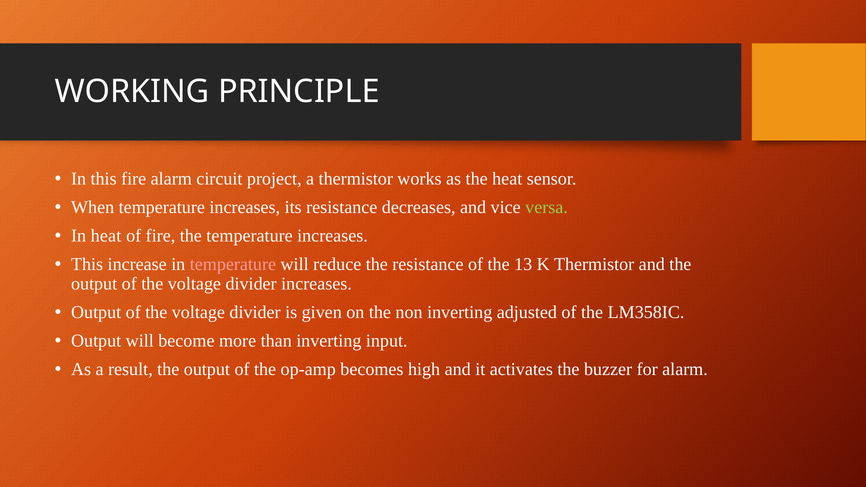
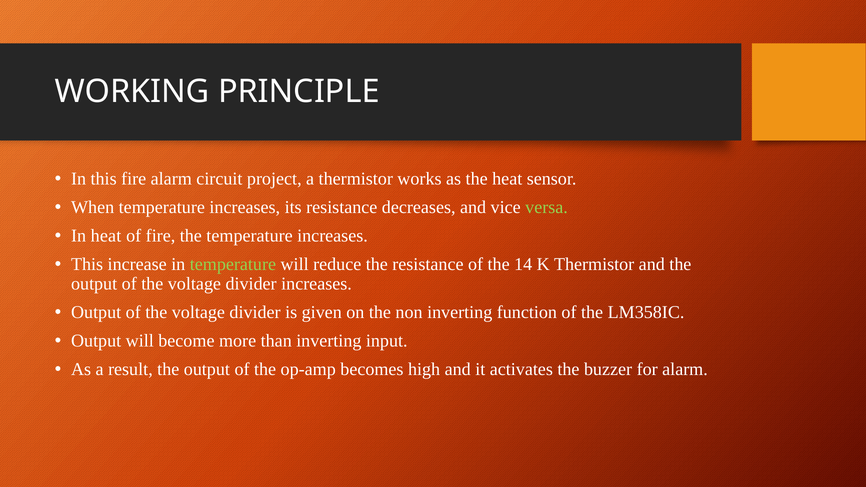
temperature colour: pink -> light green (233, 265)
13: 13 -> 14 (523, 265)
adjusted: adjusted -> function (527, 313)
